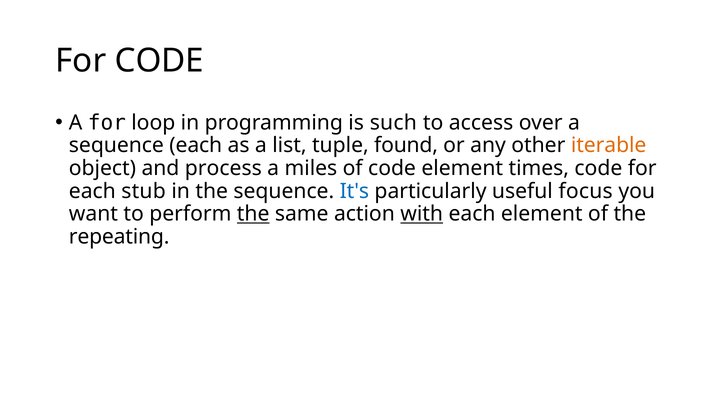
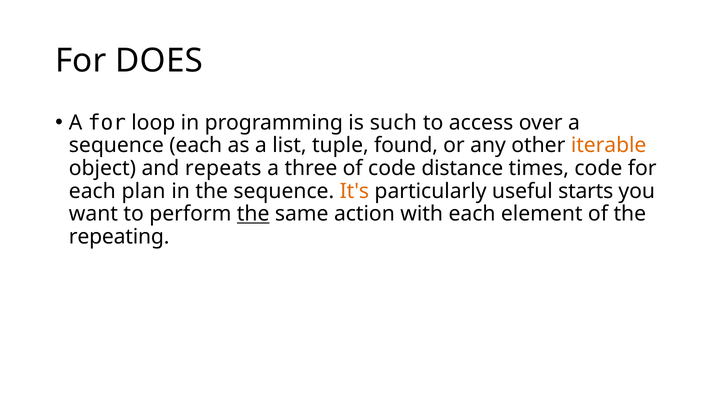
For CODE: CODE -> DOES (159, 61)
process: process -> repeats (223, 168)
miles: miles -> three (311, 168)
code element: element -> distance (462, 168)
stub: stub -> plan (144, 191)
It's colour: blue -> orange (354, 191)
focus: focus -> starts (586, 191)
with underline: present -> none (422, 214)
